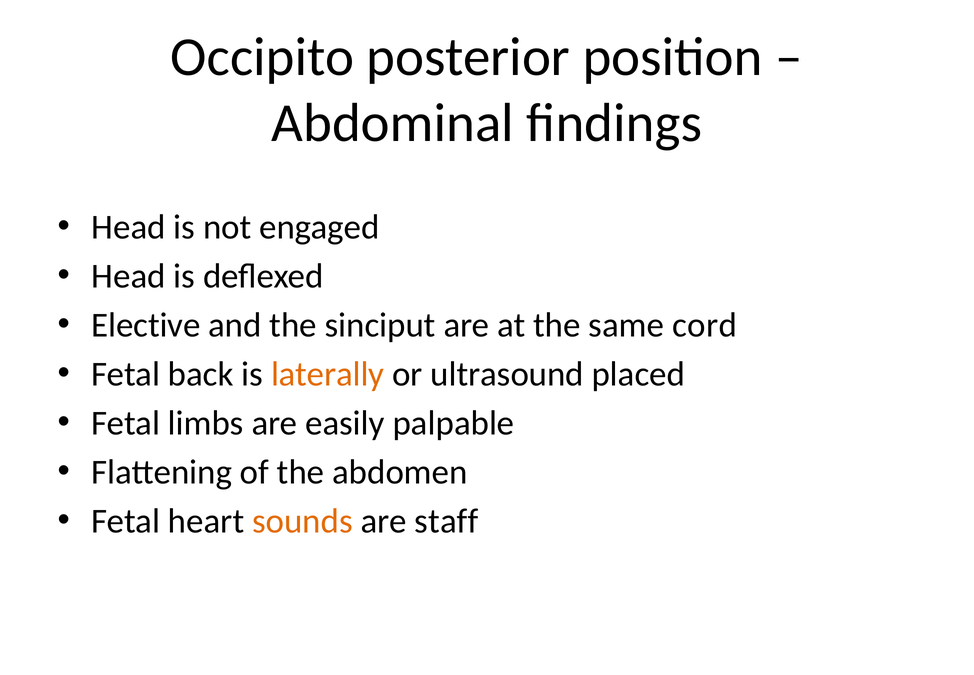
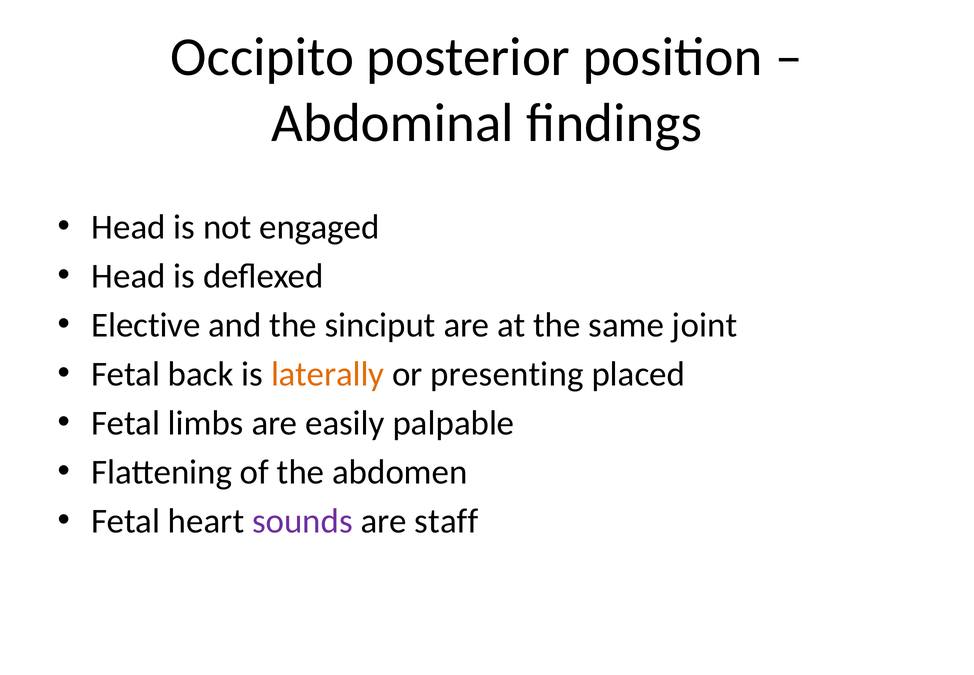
cord: cord -> joint (705, 325)
ultrasound: ultrasound -> presenting (507, 374)
sounds colour: orange -> purple (302, 521)
